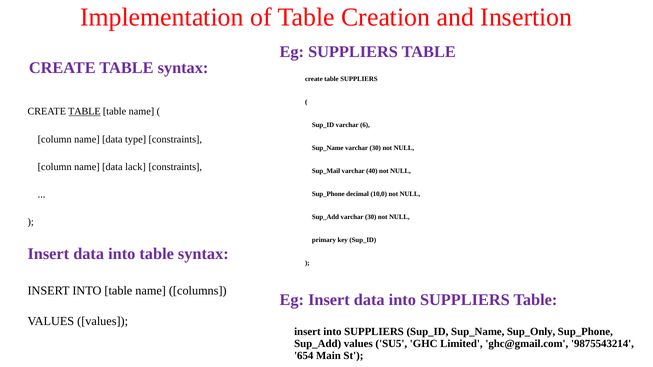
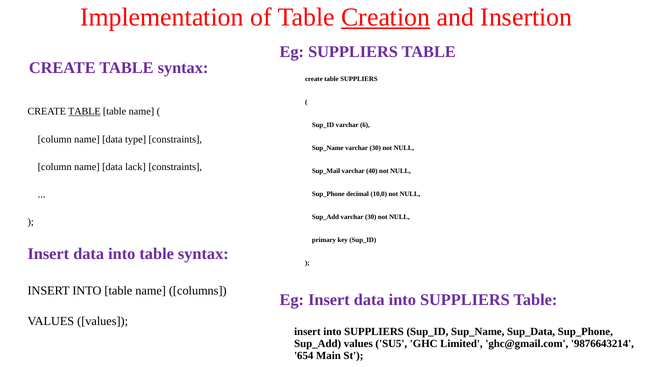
Creation underline: none -> present (386, 17)
Sup_Only: Sup_Only -> Sup_Data (531, 332)
9875543214: 9875543214 -> 9876643214 (602, 344)
